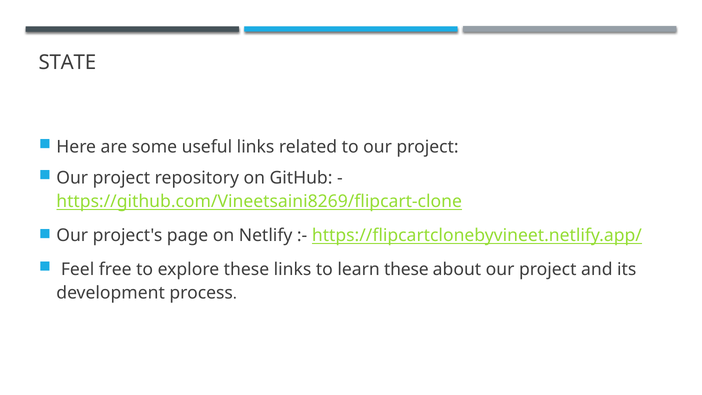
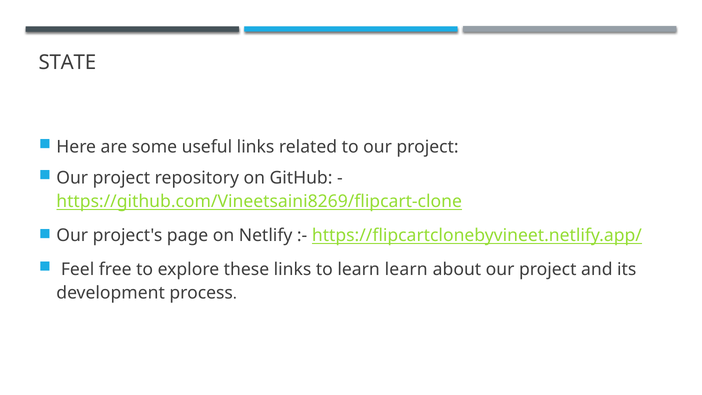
learn these: these -> learn (406, 270)
